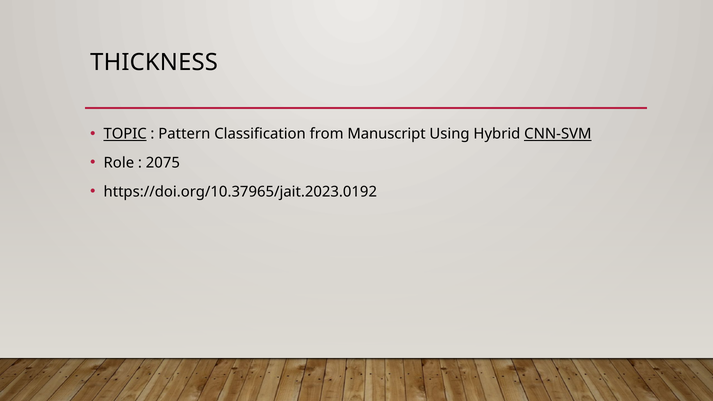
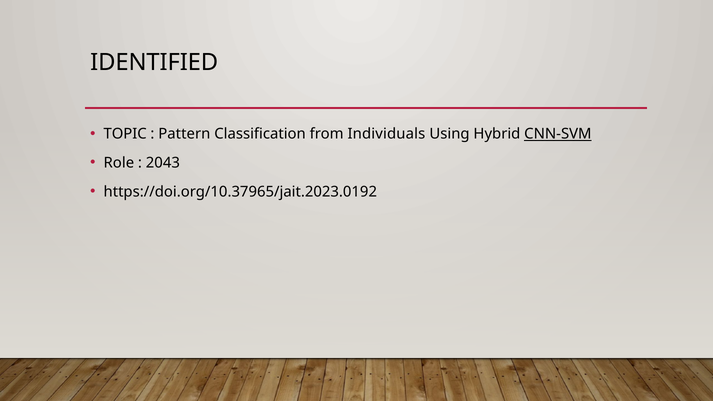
THICKNESS: THICKNESS -> IDENTIFIED (154, 62)
TOPIC underline: present -> none (125, 134)
Manuscript: Manuscript -> Individuals (386, 134)
2075: 2075 -> 2043 (163, 163)
